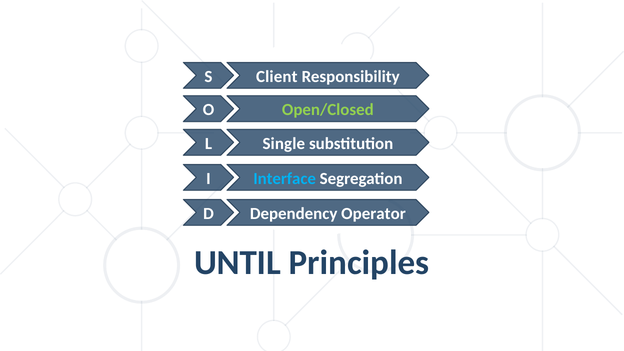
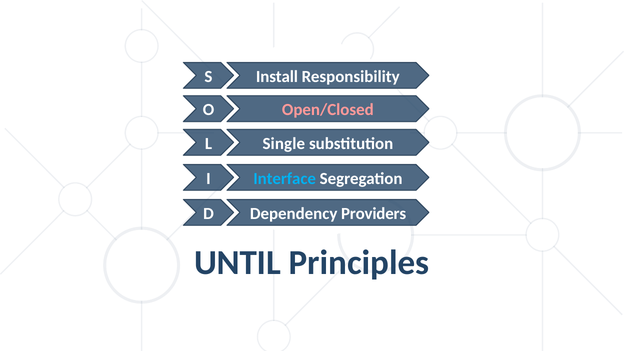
Client: Client -> Install (277, 77)
Open/Closed colour: light green -> pink (328, 110)
Operator: Operator -> Providers (374, 214)
